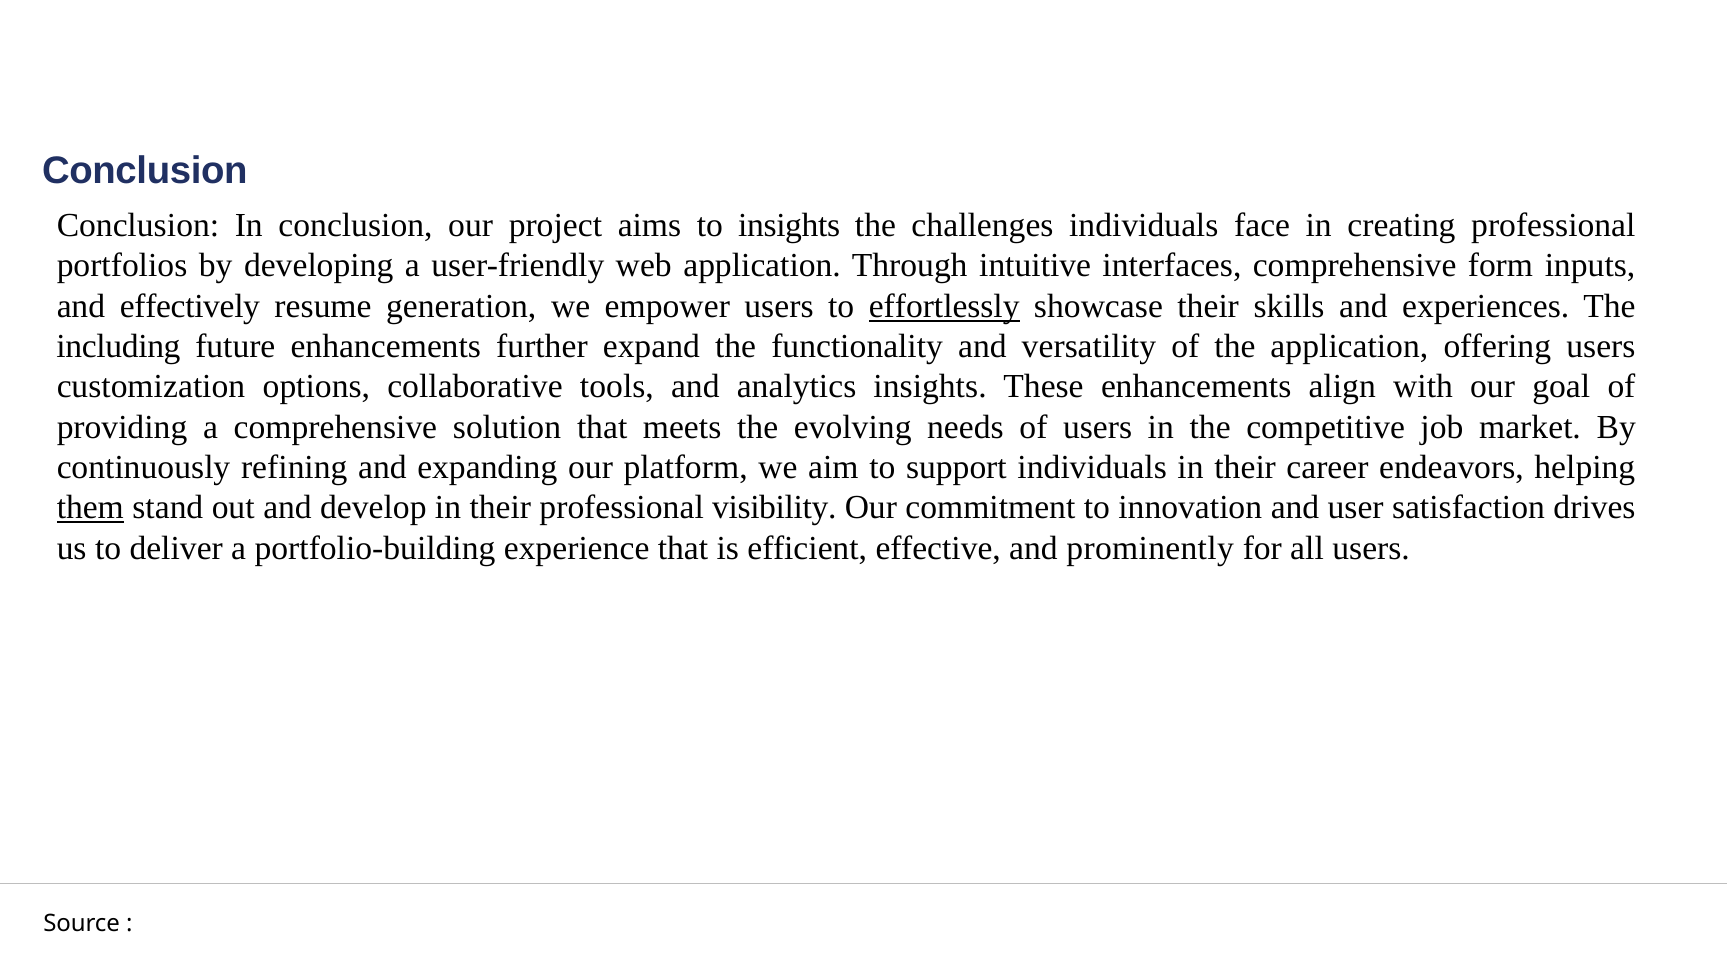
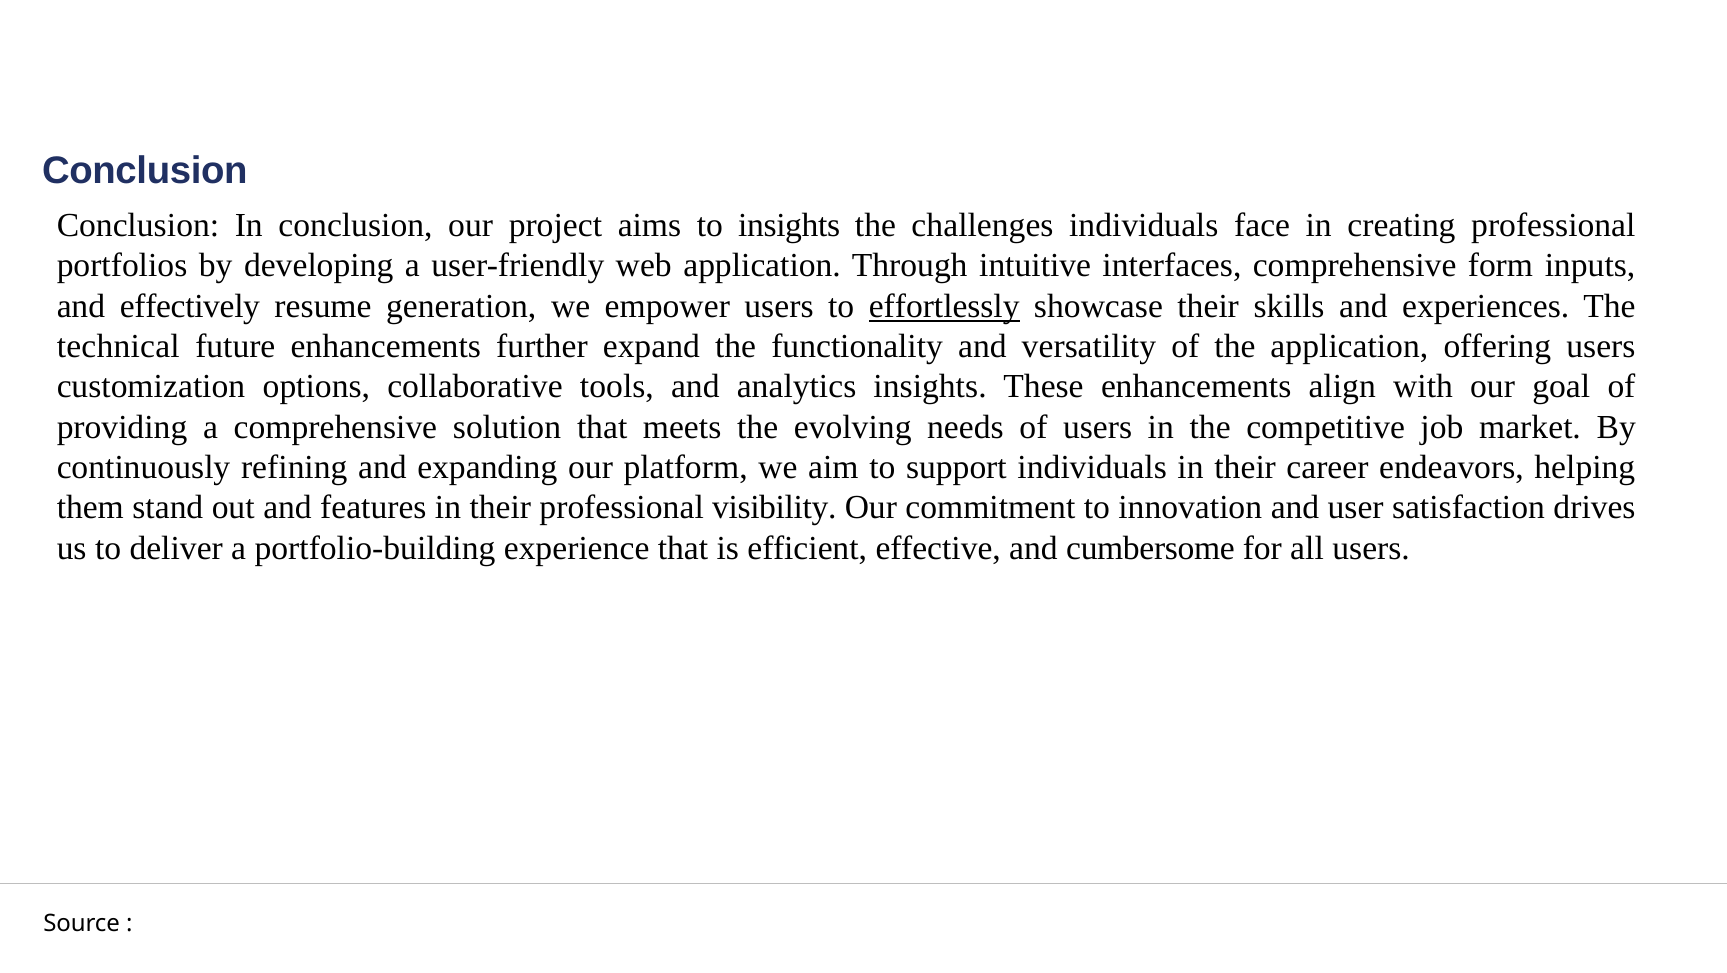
including: including -> technical (118, 346)
them underline: present -> none (90, 508)
develop: develop -> features (373, 508)
prominently: prominently -> cumbersome (1150, 548)
